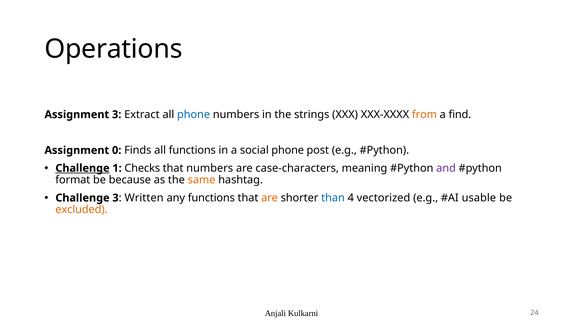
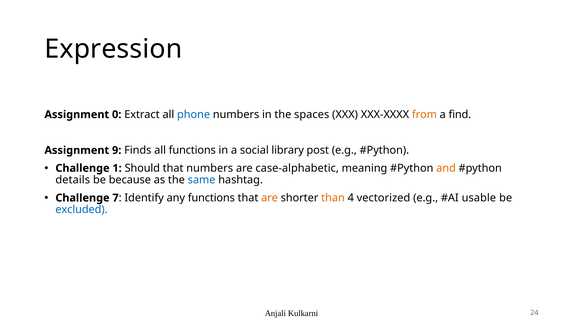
Operations: Operations -> Expression (113, 49)
Assignment 3: 3 -> 0 (117, 115)
strings: strings -> spaces (312, 115)
0: 0 -> 9 (117, 150)
social phone: phone -> library (288, 150)
Challenge underline: present -> none (82, 168)
Checks: Checks -> Should (142, 168)
case-characters: case-characters -> case-alphabetic (297, 168)
and colour: purple -> orange (446, 168)
format: format -> details (73, 180)
same colour: orange -> blue (202, 180)
Challenge 3: 3 -> 7 (116, 198)
Written: Written -> Identify (144, 198)
than colour: blue -> orange (333, 198)
excluded colour: orange -> blue (81, 210)
